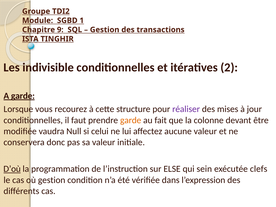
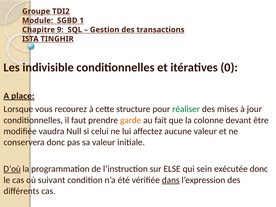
2: 2 -> 0 (229, 67)
A garde: garde -> place (23, 96)
réaliser colour: purple -> green (186, 109)
exécutée clefs: clefs -> donc (259, 169)
où gestion: gestion -> suivant (52, 180)
dans underline: none -> present (171, 180)
